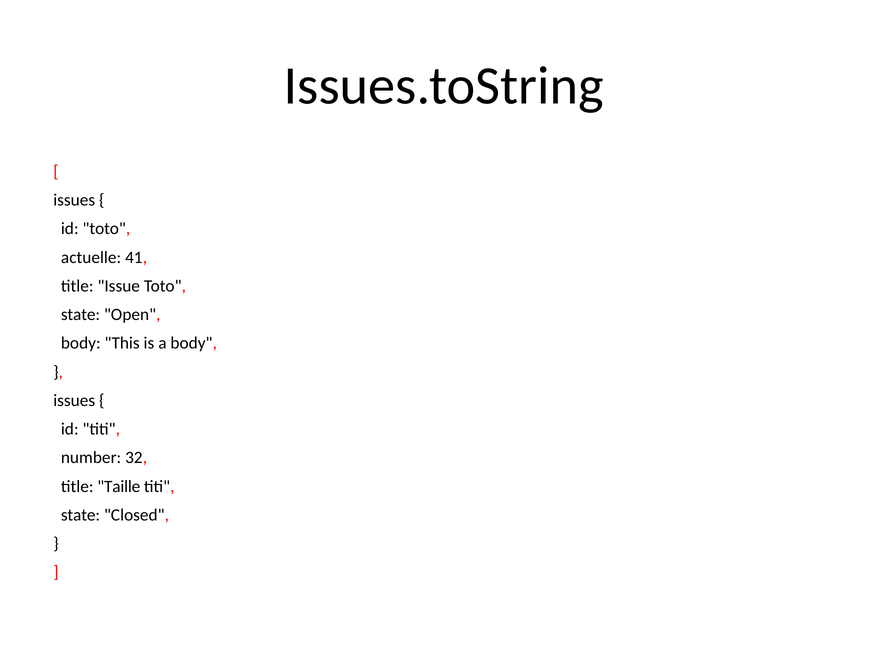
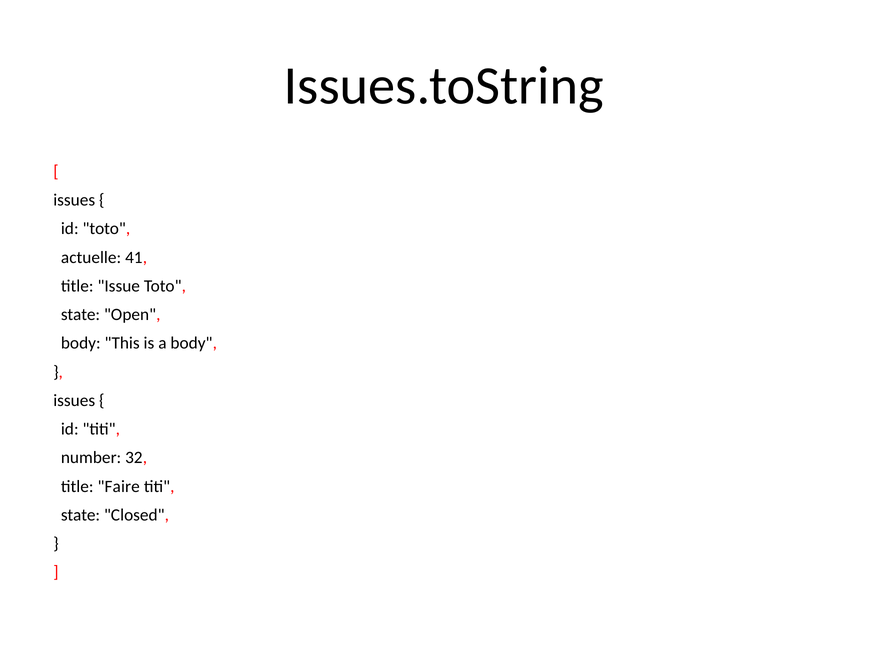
Taille: Taille -> Faire (119, 486)
